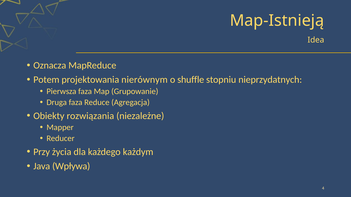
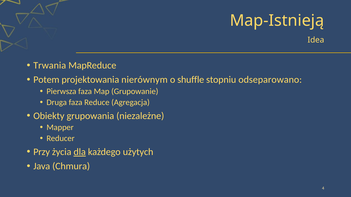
Oznacza: Oznacza -> Trwania (50, 66)
nieprzydatnych: nieprzydatnych -> odseparowano (270, 80)
rozwiązania: rozwiązania -> grupowania (90, 116)
dla underline: none -> present (80, 152)
każdym: każdym -> użytych (138, 152)
Wpływa: Wpływa -> Chmura (71, 167)
